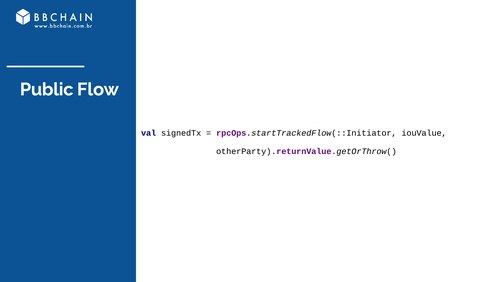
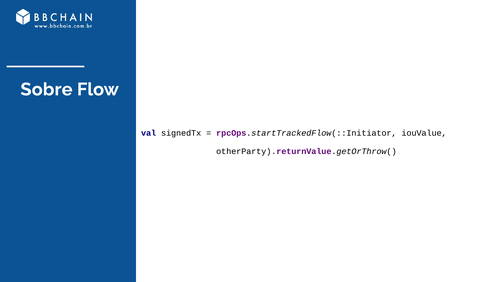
Public: Public -> Sobre (46, 89)
